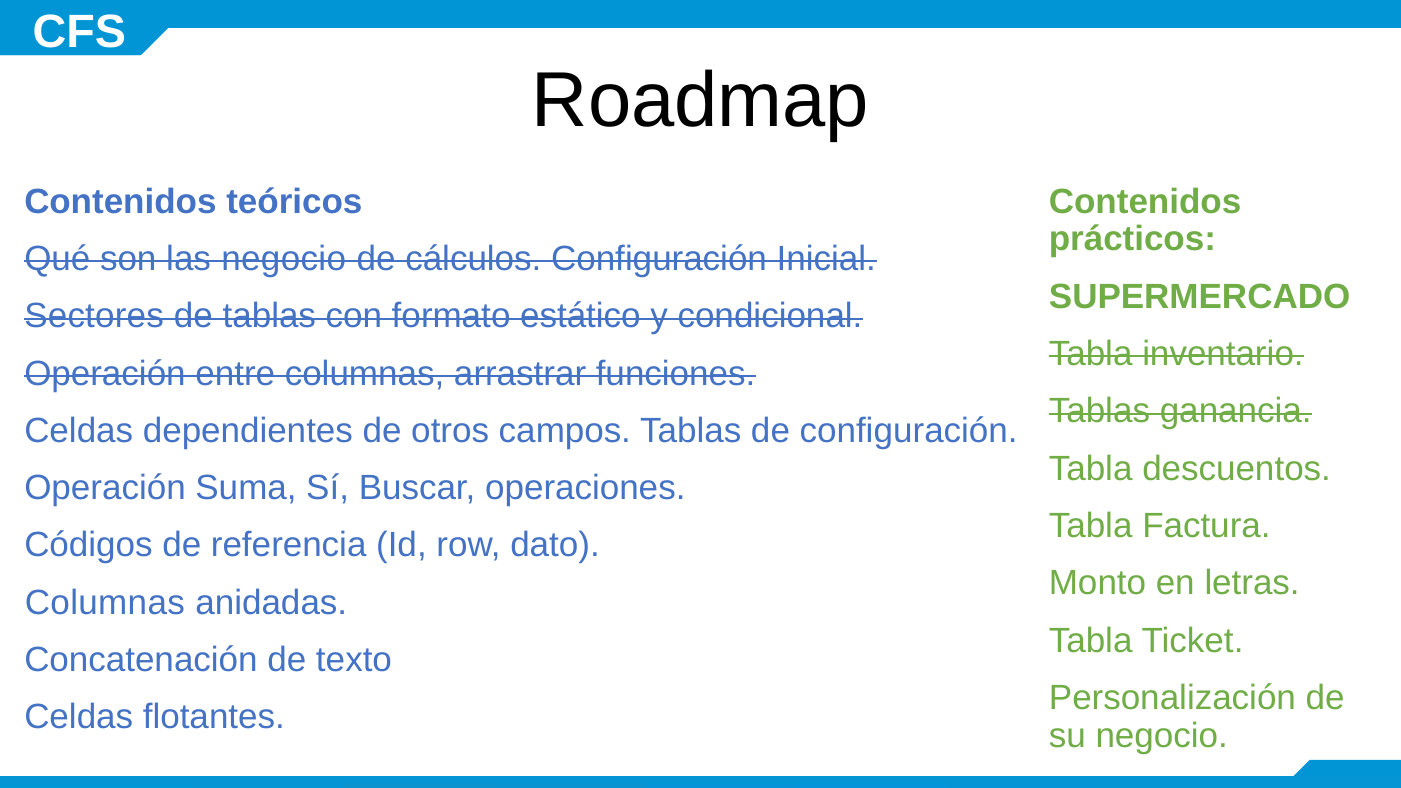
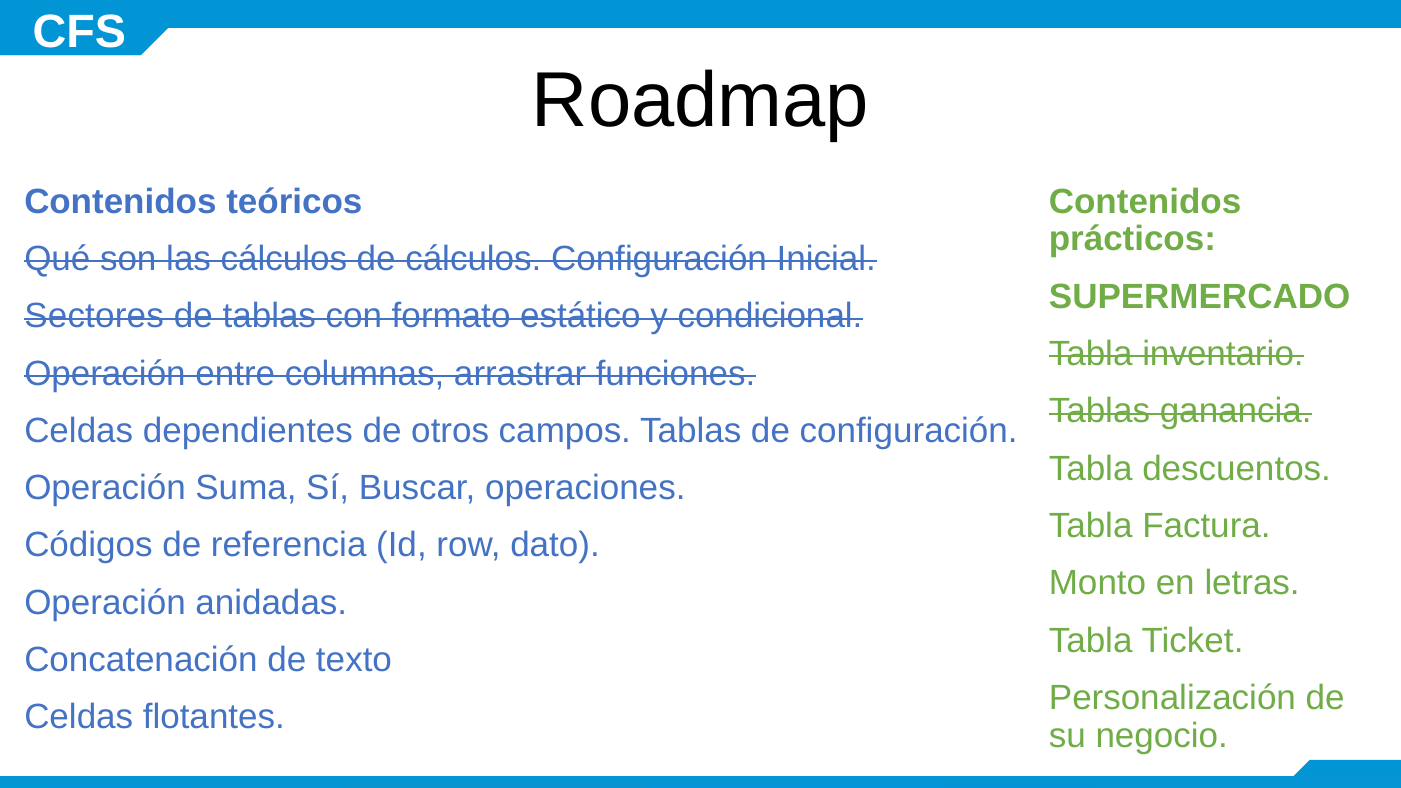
las negocio: negocio -> cálculos (284, 259)
Columnas: Columnas -> Operación (105, 603)
